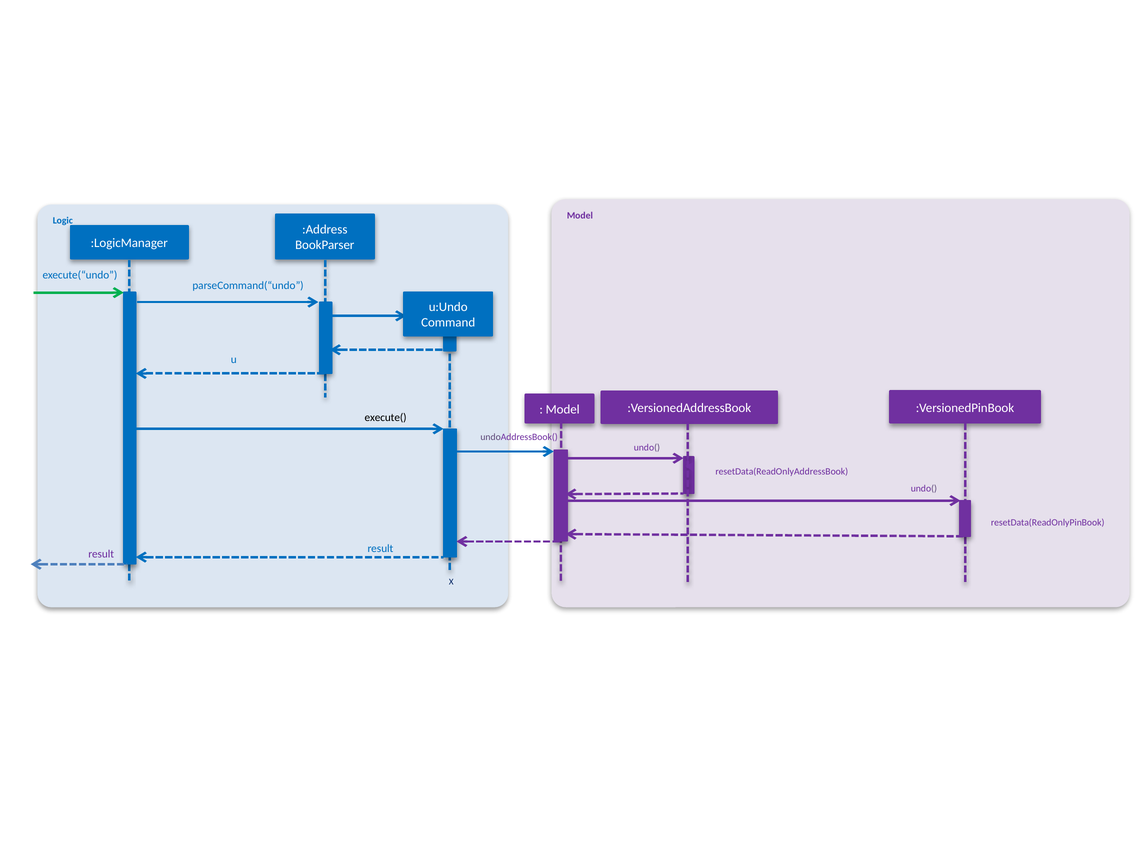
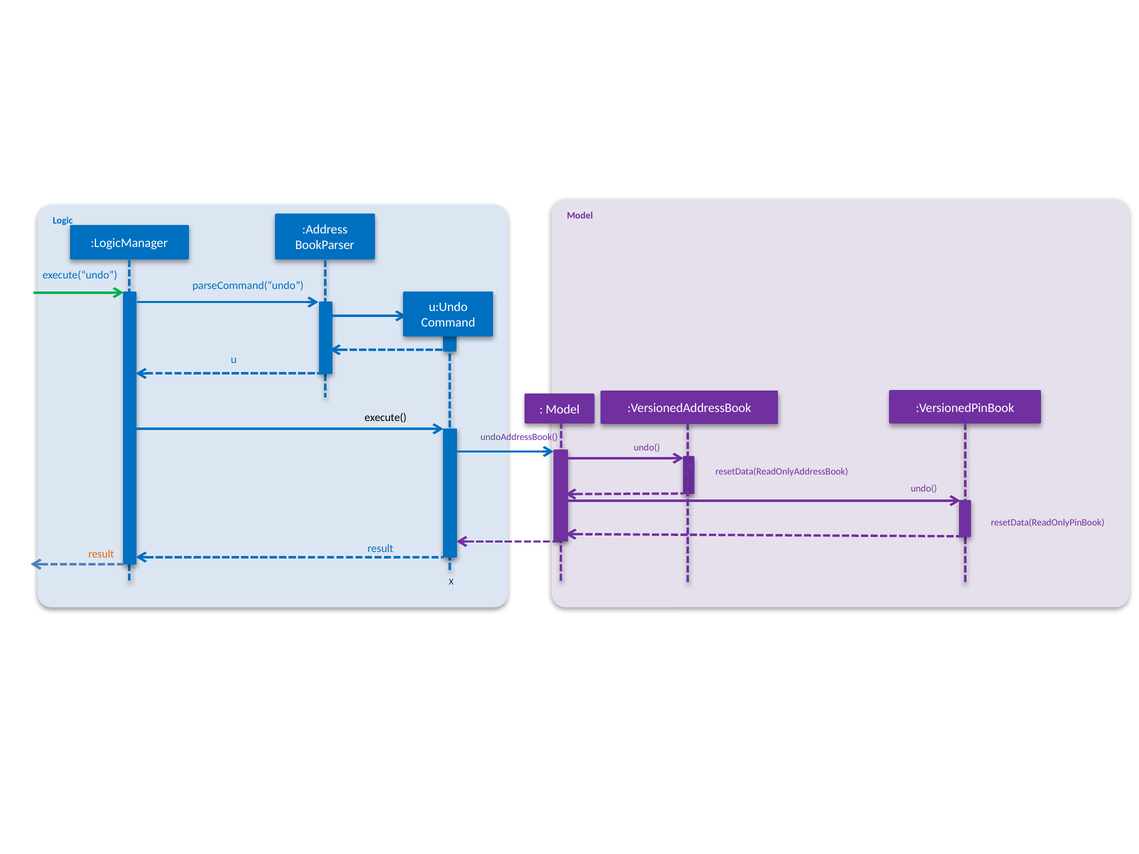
result colour: purple -> orange (101, 554)
